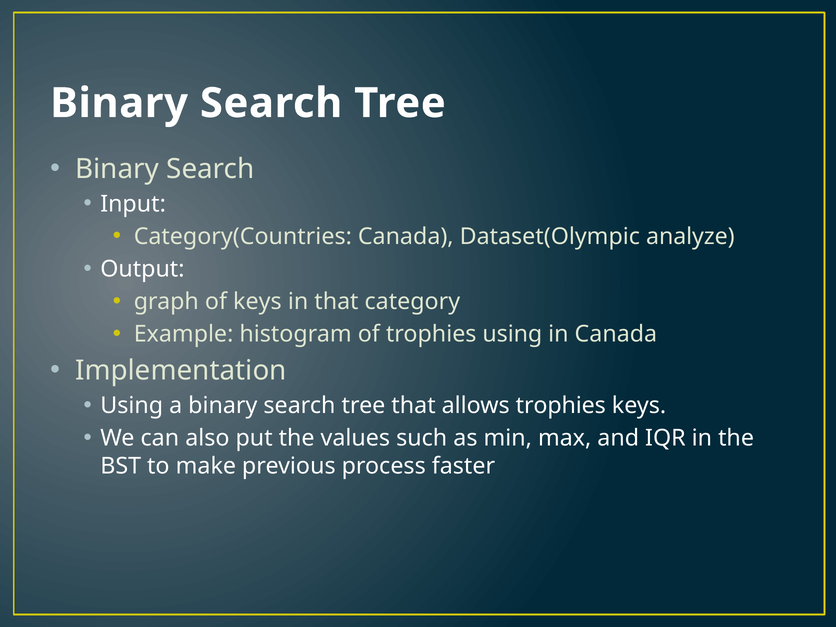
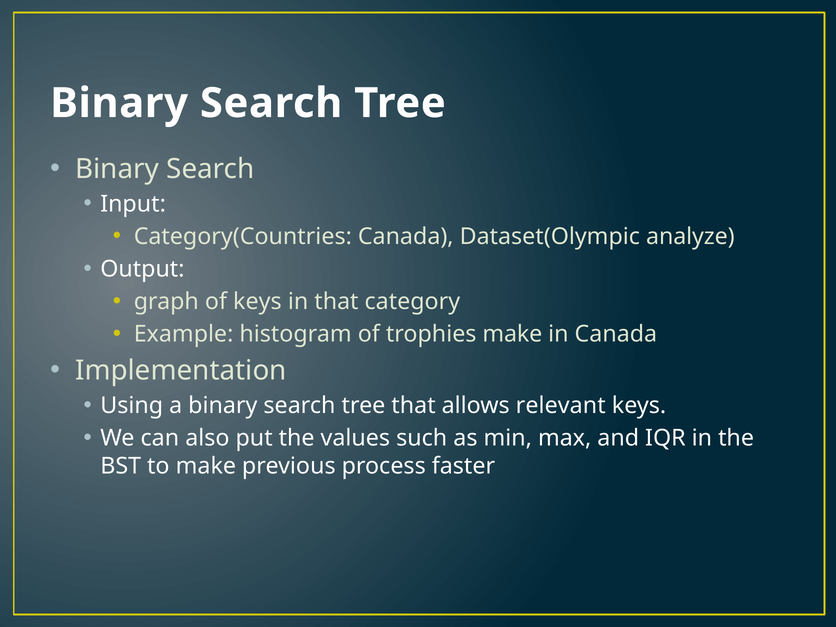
trophies using: using -> make (512, 334)
allows trophies: trophies -> relevant (561, 406)
